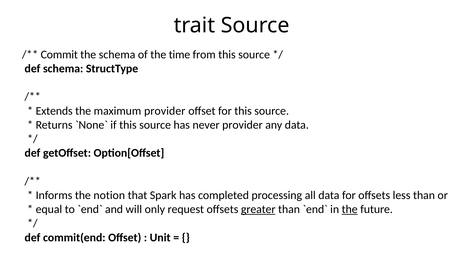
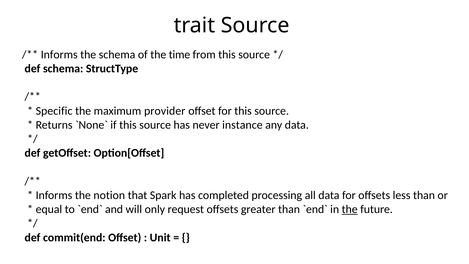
Commit: Commit -> Informs (59, 54)
Extends: Extends -> Specific (54, 111)
never provider: provider -> instance (242, 125)
greater underline: present -> none (258, 209)
